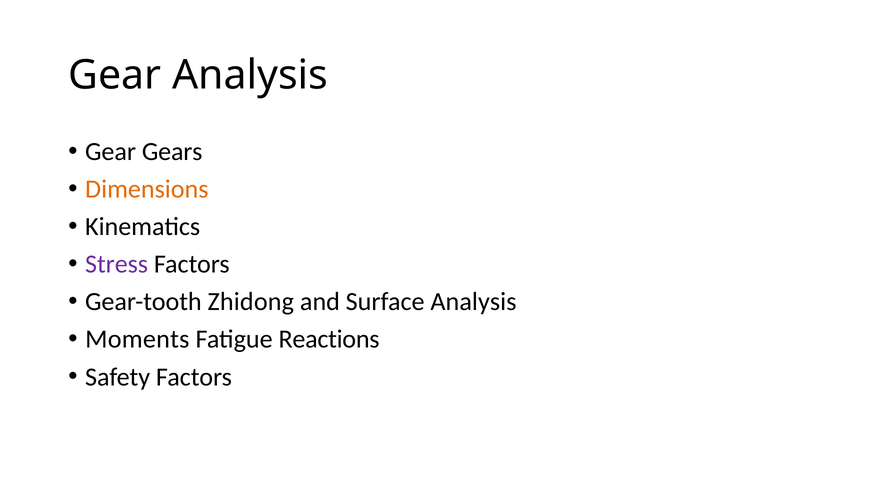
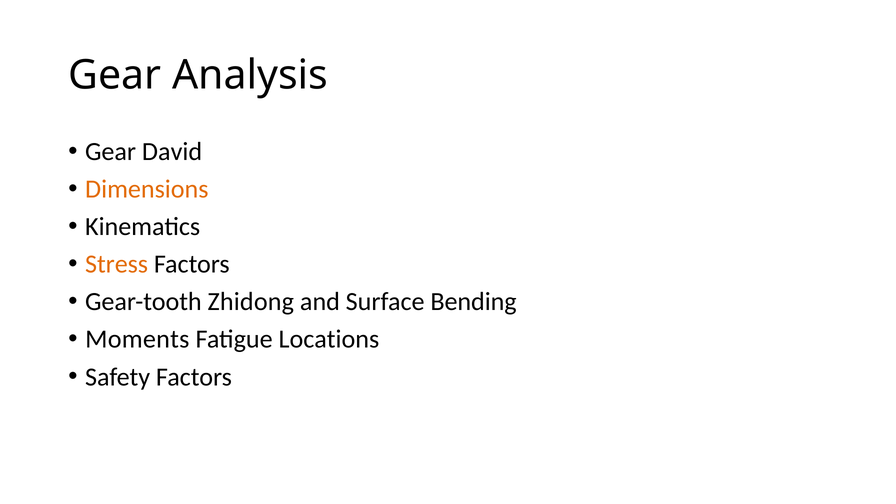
Gears: Gears -> David (172, 151)
Stress colour: purple -> orange (117, 264)
Surface Analysis: Analysis -> Bending (474, 302)
Reactions: Reactions -> Locations (329, 339)
